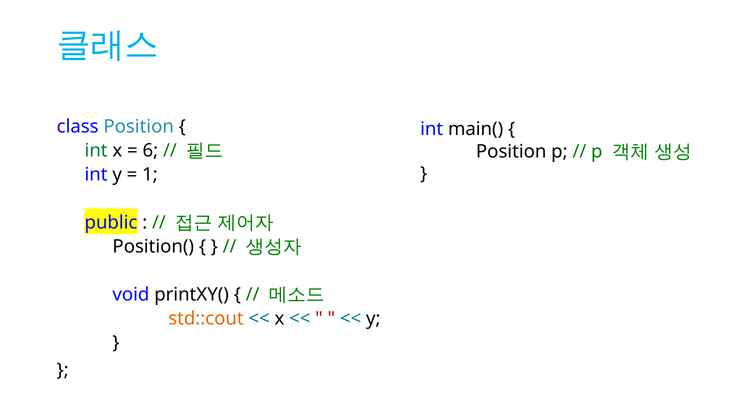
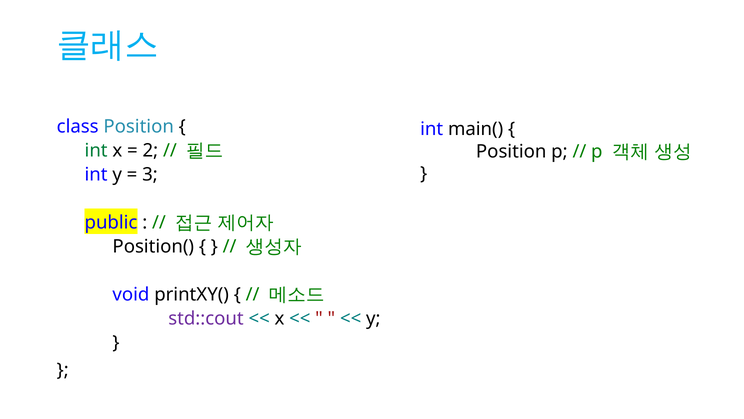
6: 6 -> 2 (150, 150)
1: 1 -> 3 (150, 174)
std::cout colour: orange -> purple (206, 318)
